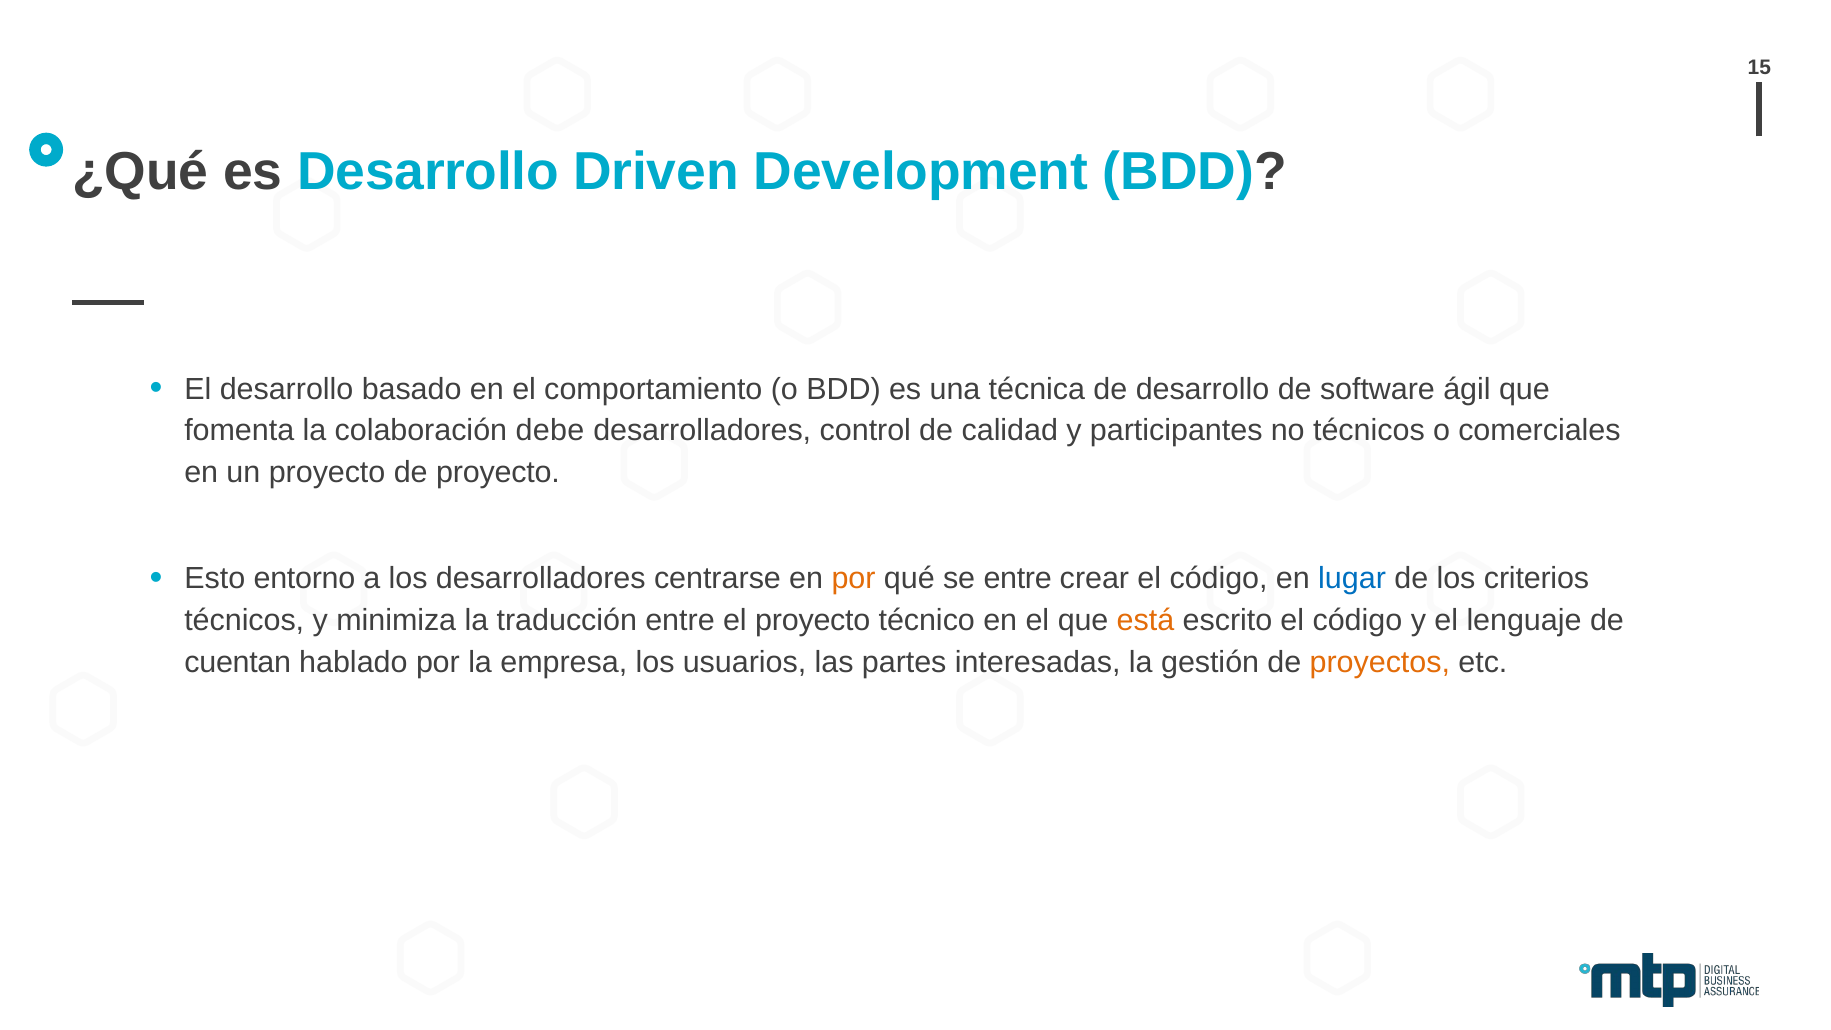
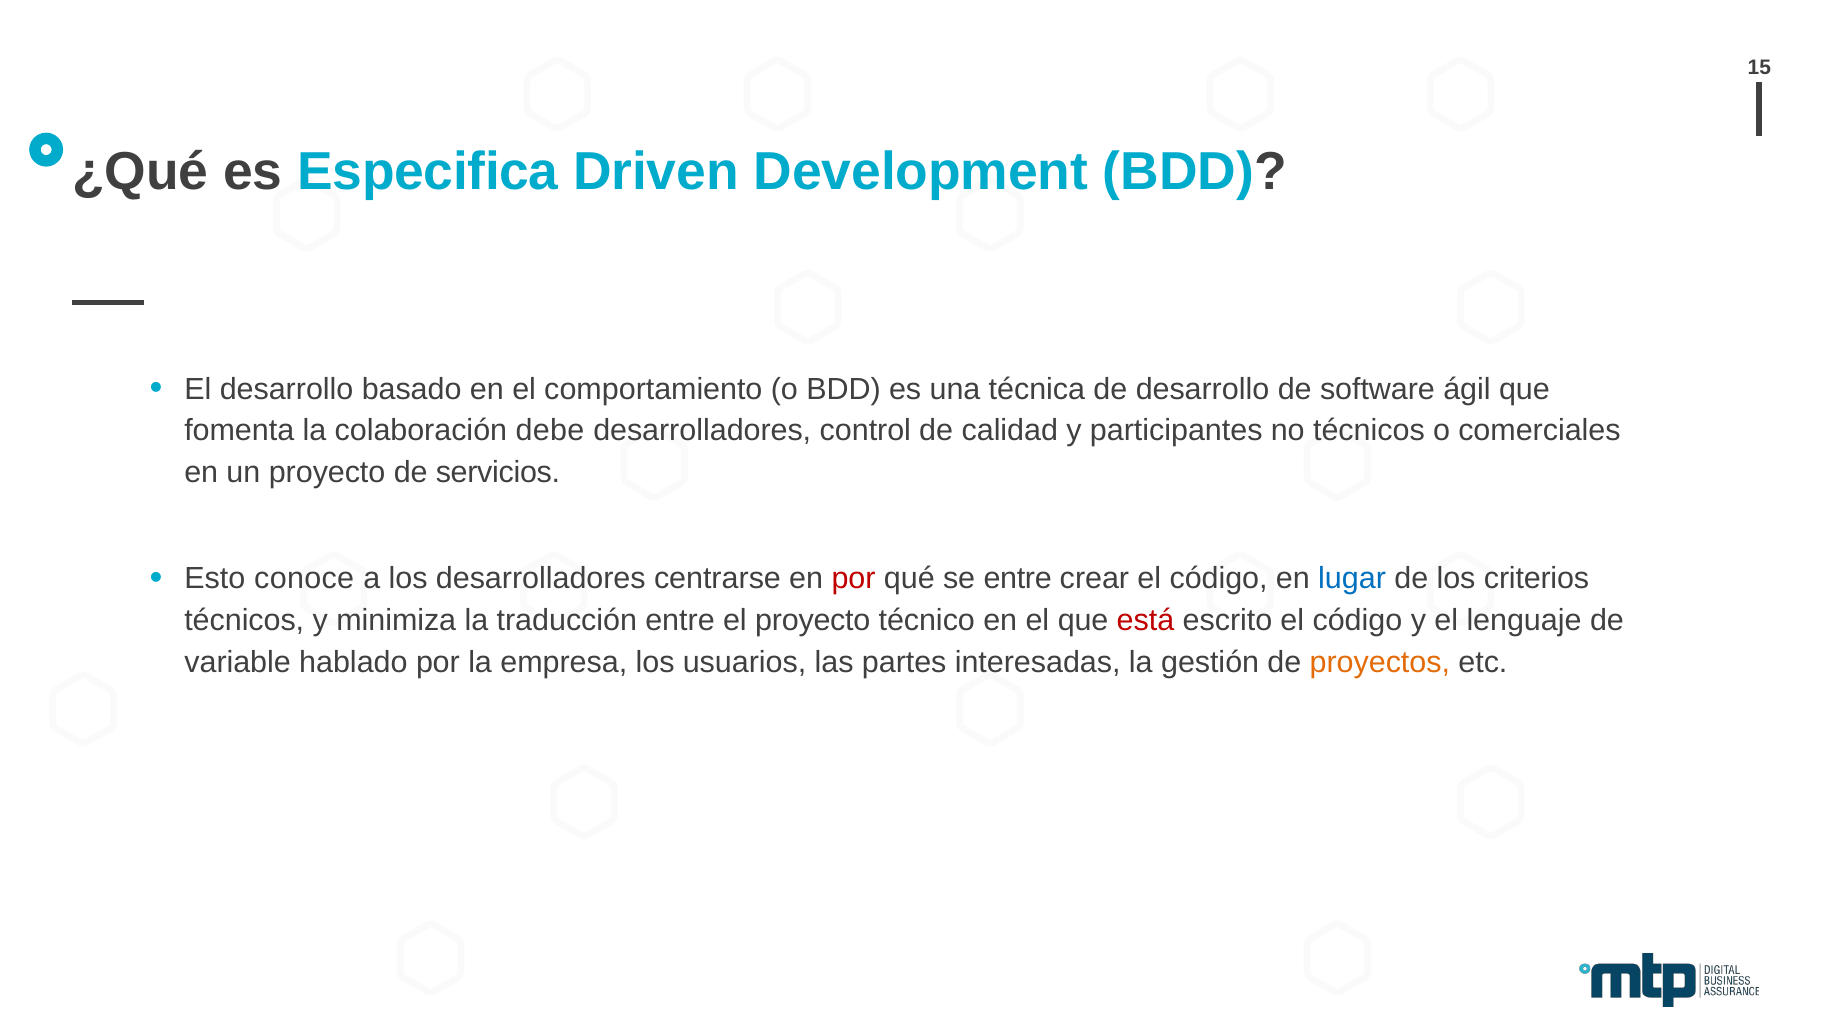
es Desarrollo: Desarrollo -> Especifica (428, 172)
de proyecto: proyecto -> servicios (498, 472)
entorno: entorno -> conoce (304, 579)
por colour: orange -> red (854, 579)
está colour: orange -> red (1146, 620)
cuentan: cuentan -> variable (238, 662)
